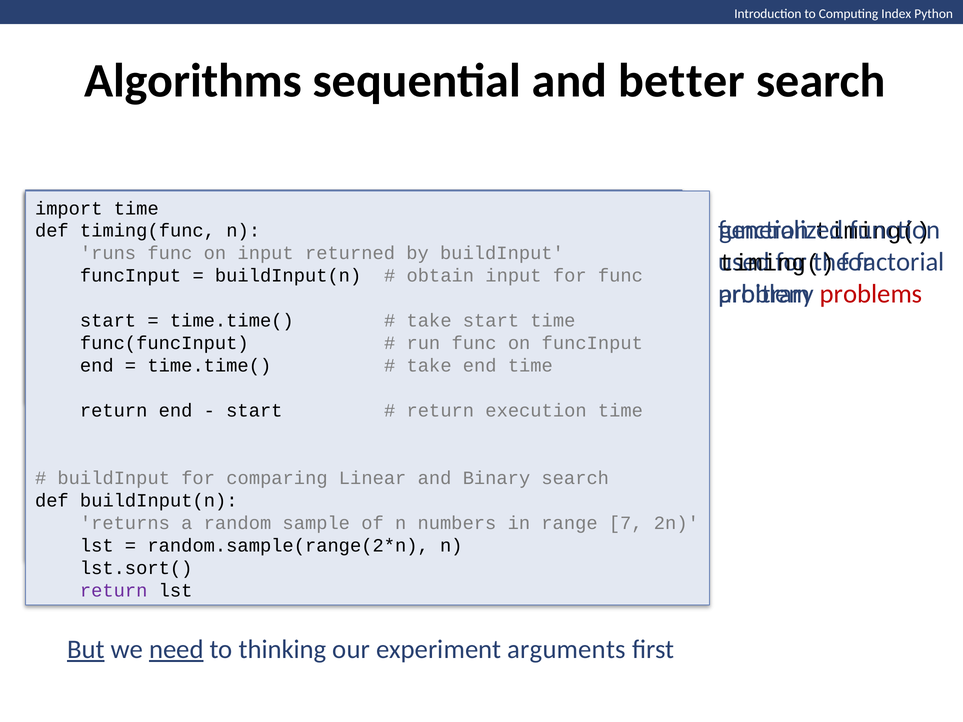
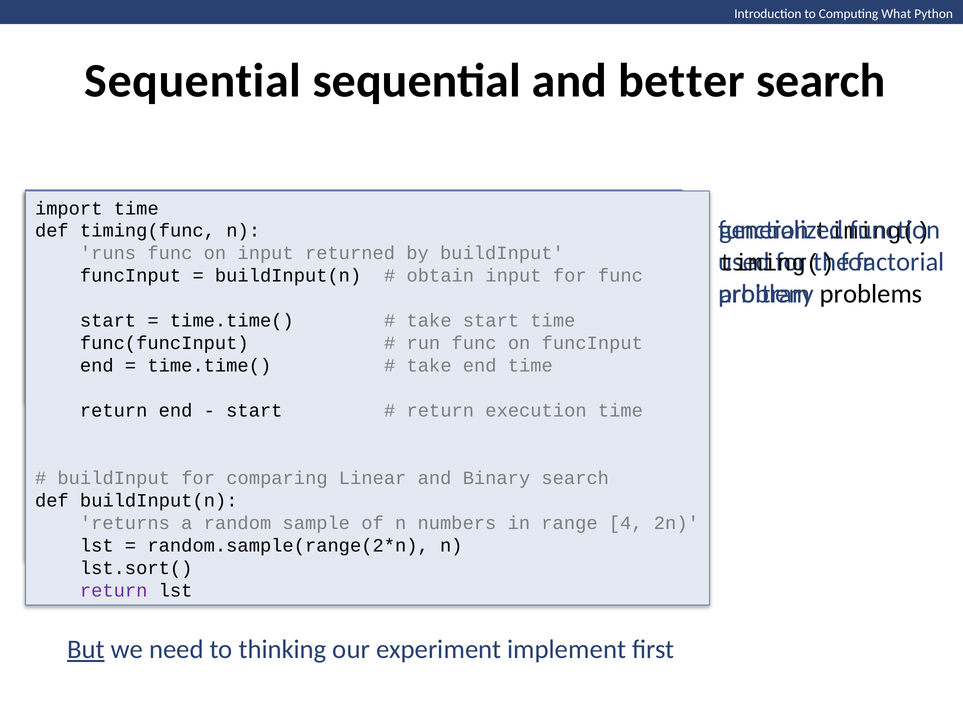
Index: Index -> What (896, 14)
Algorithms: Algorithms -> Sequential (193, 81)
problems colour: red -> black (871, 294)
7: 7 -> 4 (626, 523)
need underline: present -> none (176, 650)
arguments: arguments -> implement (567, 650)
